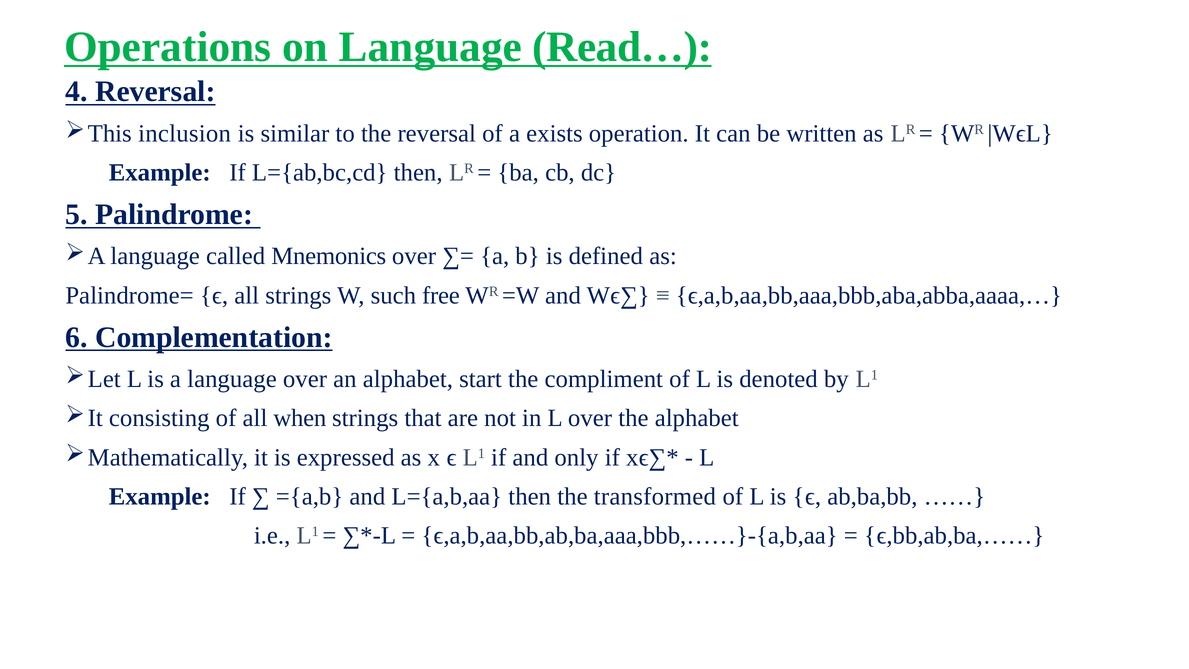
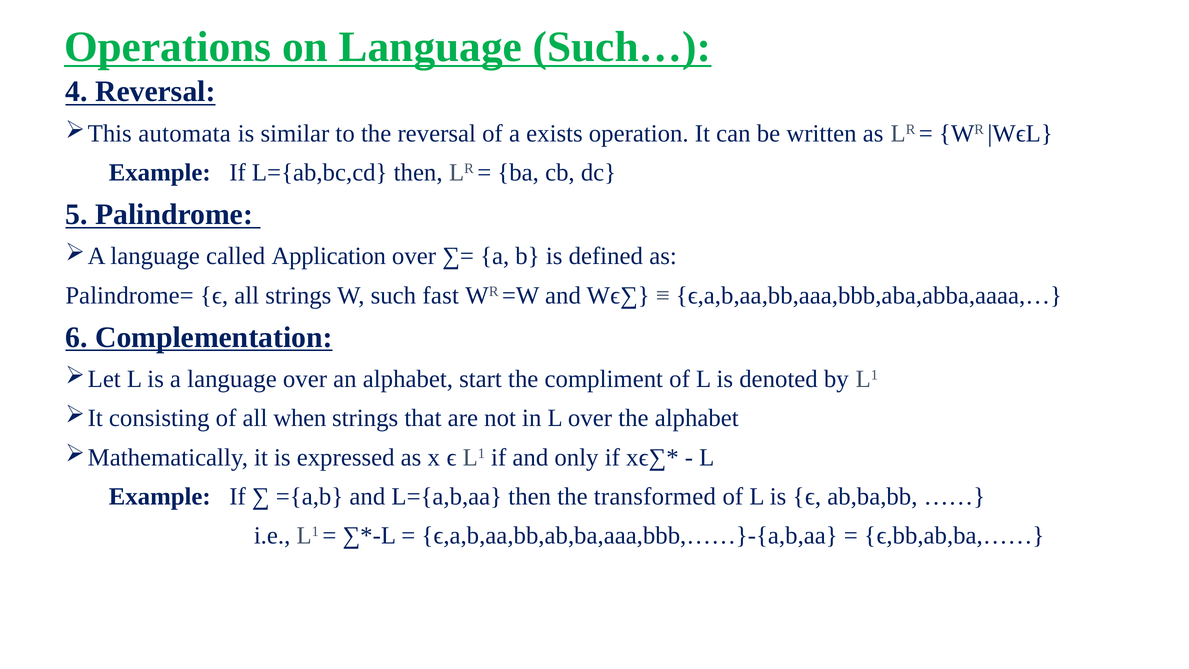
Read…: Read… -> Such… (622, 47)
inclusion: inclusion -> automata (185, 133)
Mnemonics: Mnemonics -> Application (329, 256)
free: free -> fast (441, 295)
